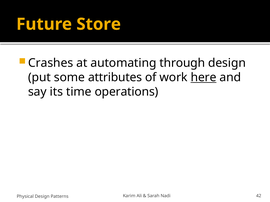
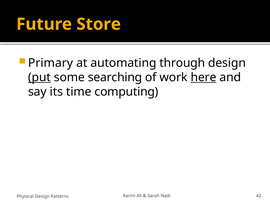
Crashes: Crashes -> Primary (51, 63)
put underline: none -> present (39, 78)
attributes: attributes -> searching (115, 78)
operations: operations -> computing (126, 92)
